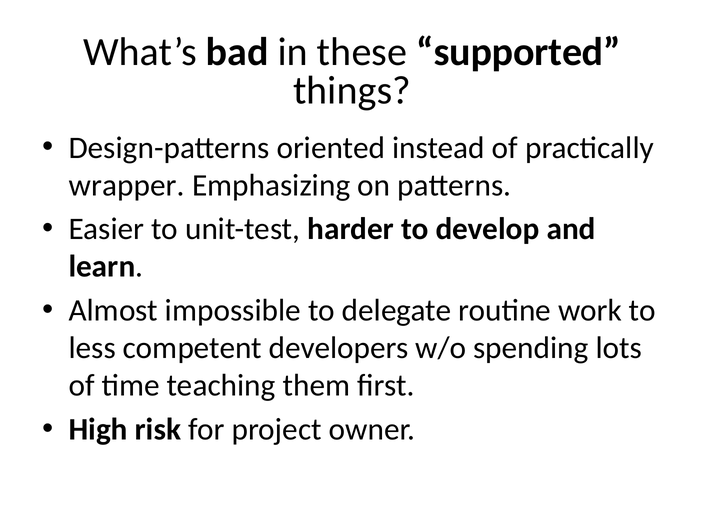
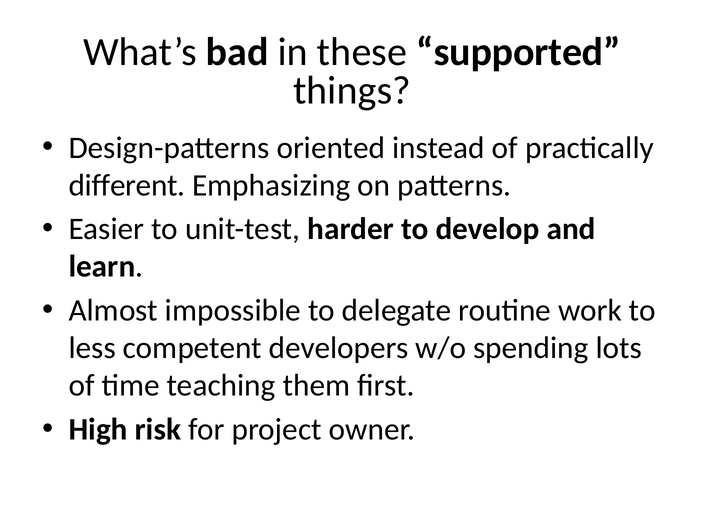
wrapper: wrapper -> different (127, 185)
